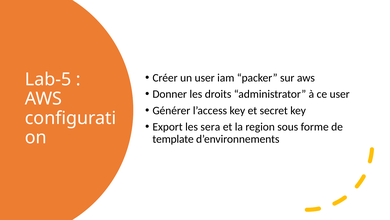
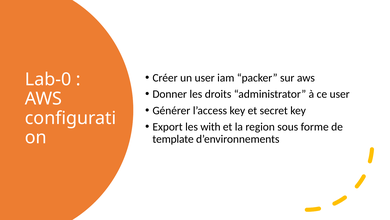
Lab-5: Lab-5 -> Lab-0 (48, 79)
sera: sera -> with (210, 127)
